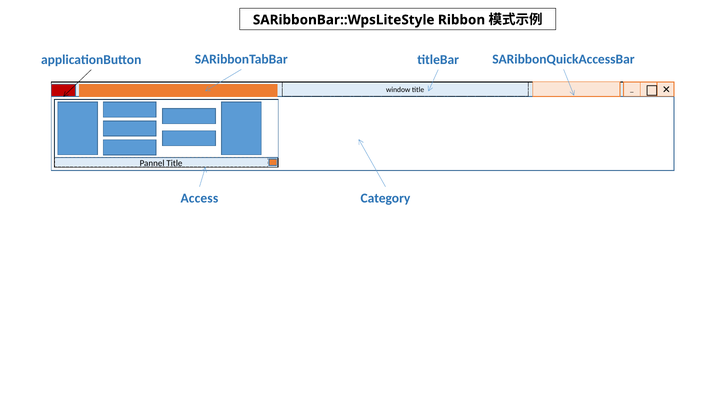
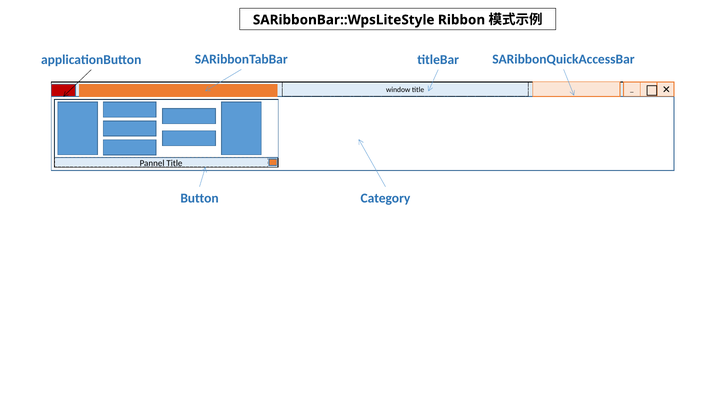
Access: Access -> Button (200, 198)
